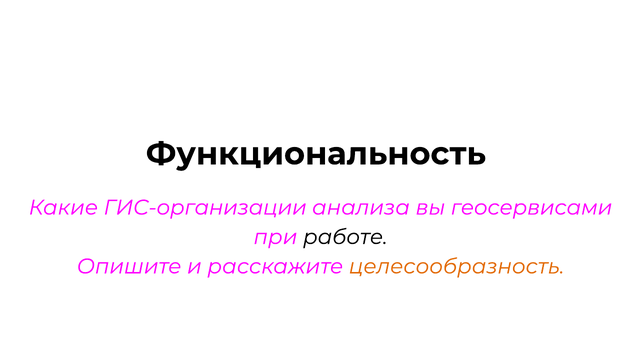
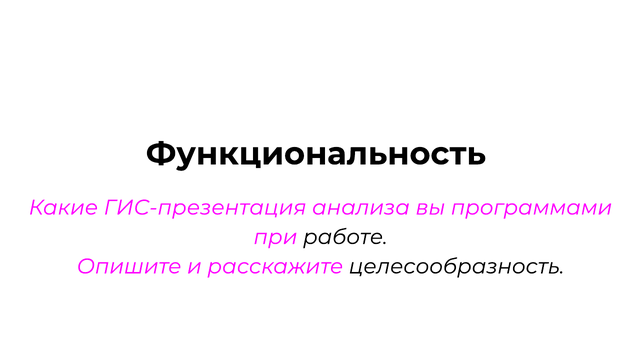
ГИС-организации: ГИС-организации -> ГИС-презентация (205, 208)
геосервисами: геосервисами -> программами (532, 208)
целесообразность colour: orange -> black (457, 267)
